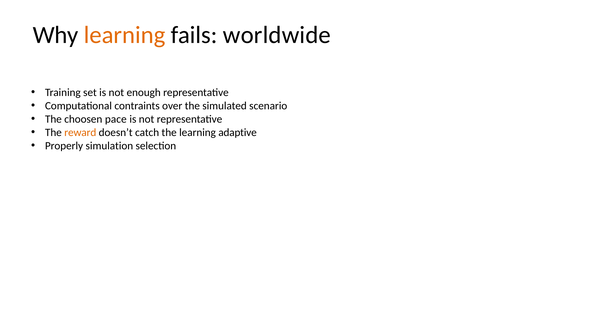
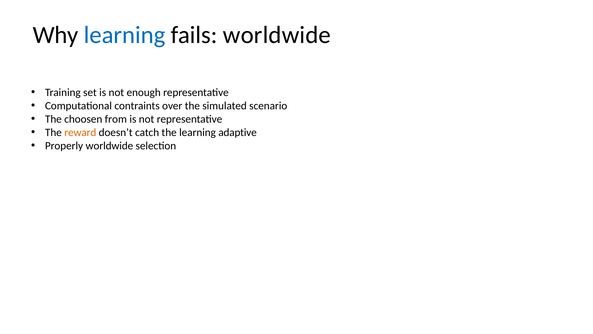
learning colour: orange -> blue (125, 35)
pace: pace -> from (116, 119)
Properly simulation: simulation -> worldwide (109, 146)
